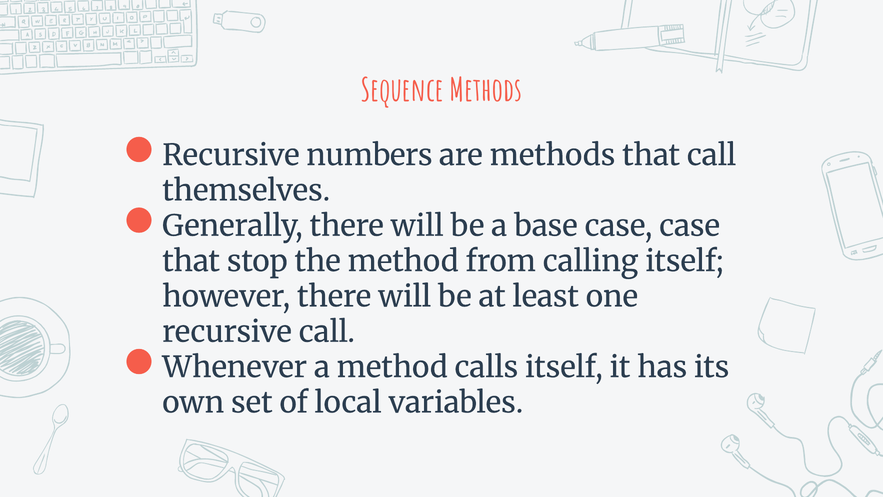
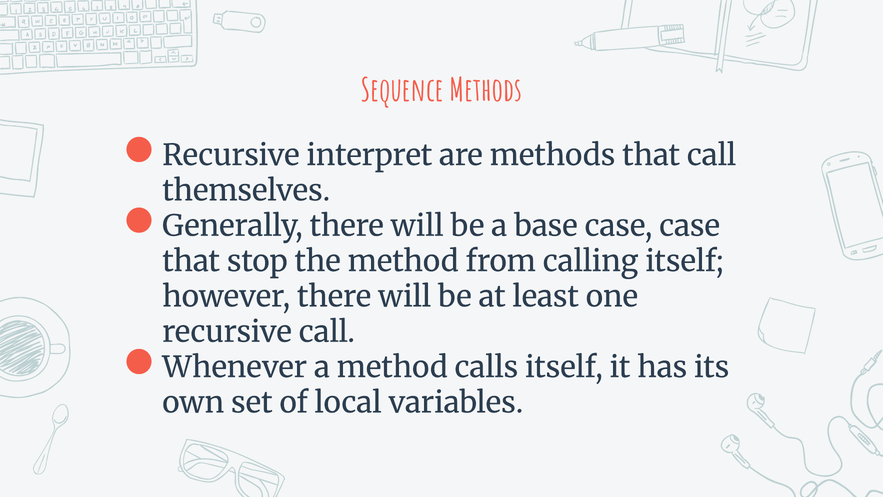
numbers: numbers -> interpret (369, 155)
